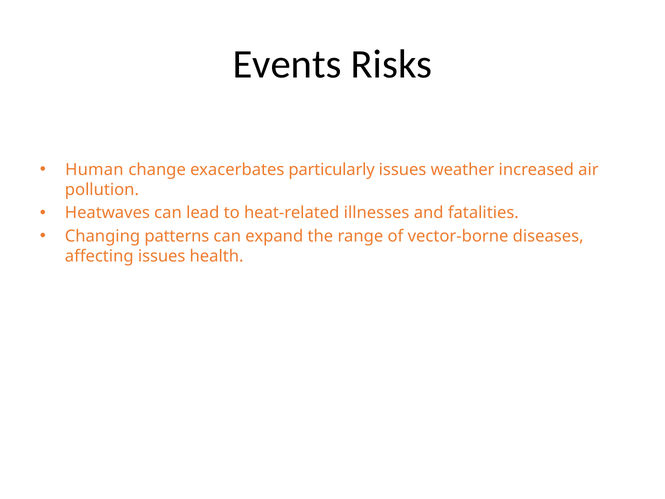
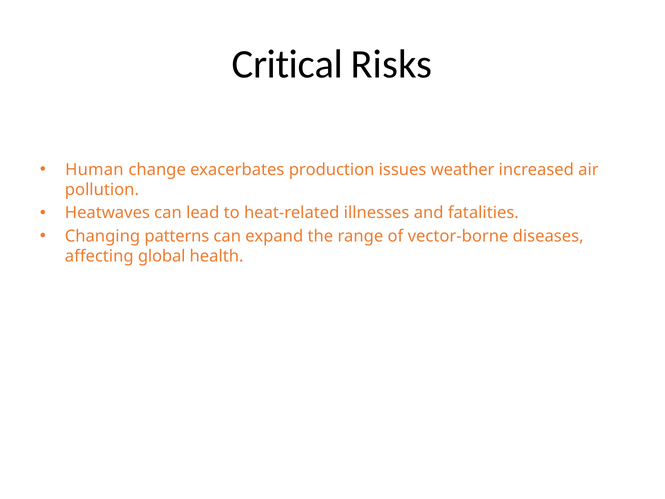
Events: Events -> Critical (287, 64)
particularly: particularly -> production (332, 170)
affecting issues: issues -> global (162, 256)
